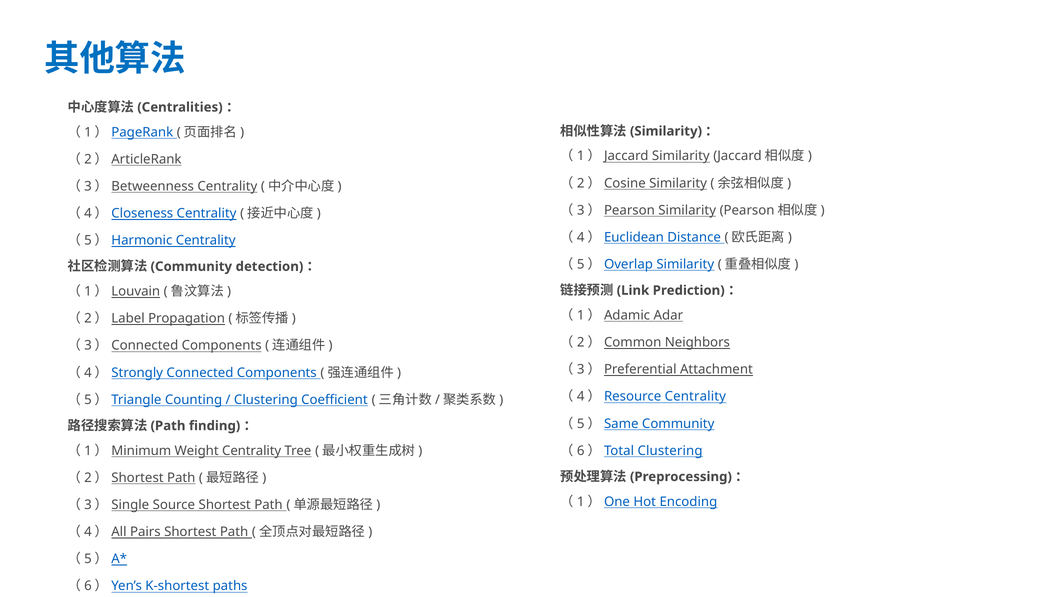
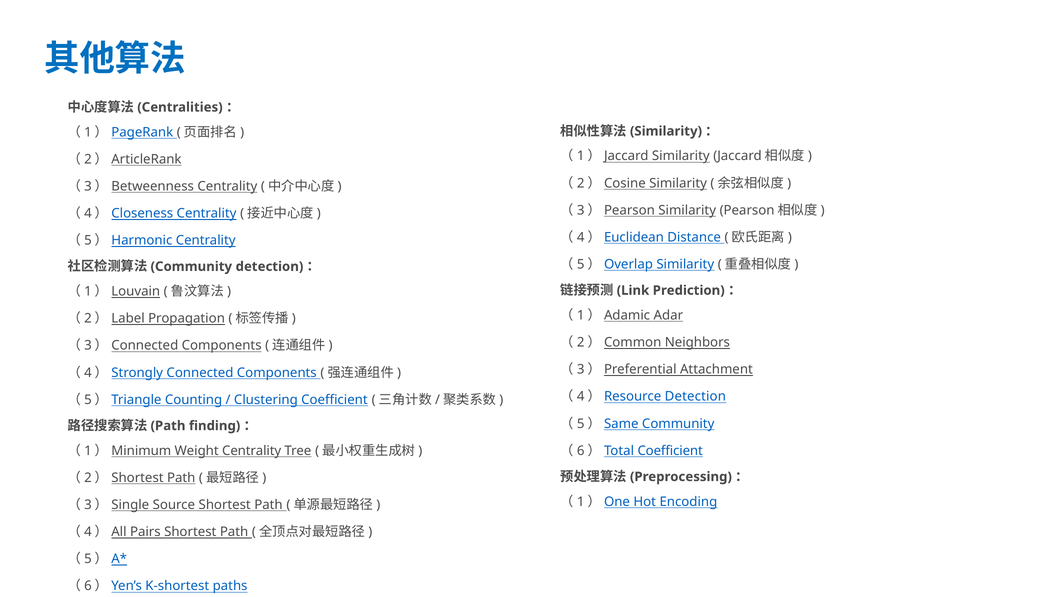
（4）Resource Centrality: Centrality -> Detection (695, 396)
（6）Total Clustering: Clustering -> Coefficient (670, 451)
